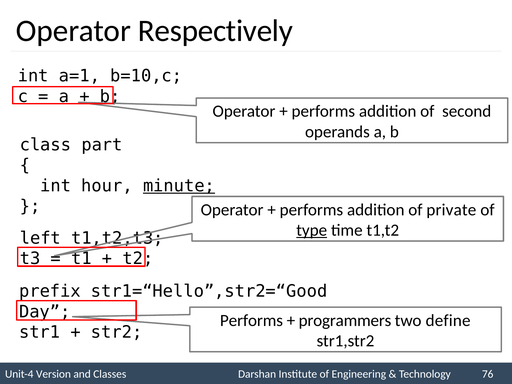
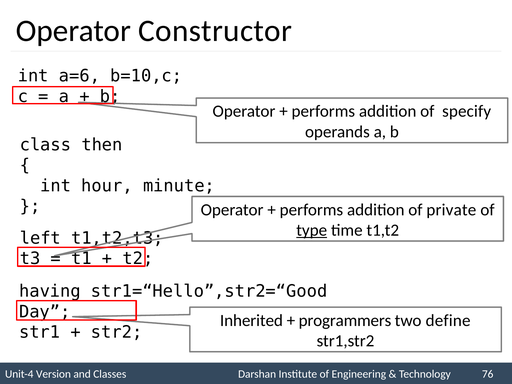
Respectively: Respectively -> Constructor (215, 31)
a=1: a=1 -> a=6 (79, 76)
second: second -> specify (467, 111)
part: part -> then (102, 145)
minute underline: present -> none (179, 186)
prefix: prefix -> having (50, 291)
Performs: Performs -> Inherited (251, 320)
